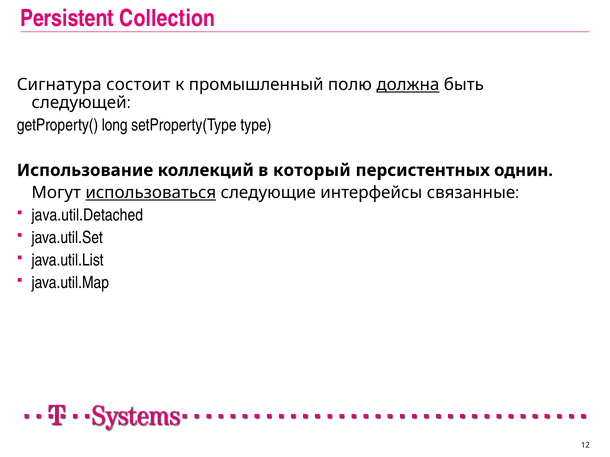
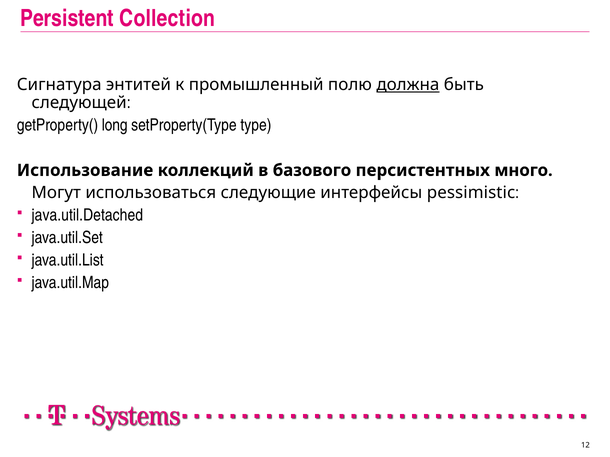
состоит: состоит -> энтитей (138, 85)
который: который -> базового (312, 171)
однин: однин -> много (524, 171)
использоваться underline: present -> none (151, 193)
связанные: связанные -> pessimistic (471, 193)
